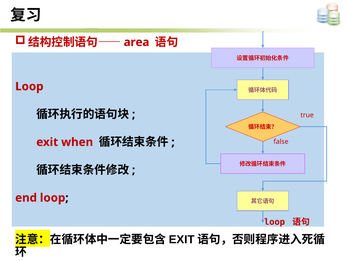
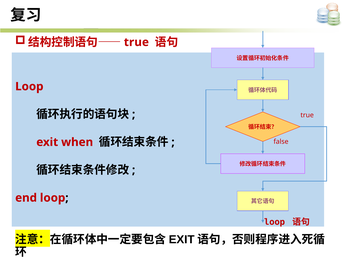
area: area -> true (136, 42)
